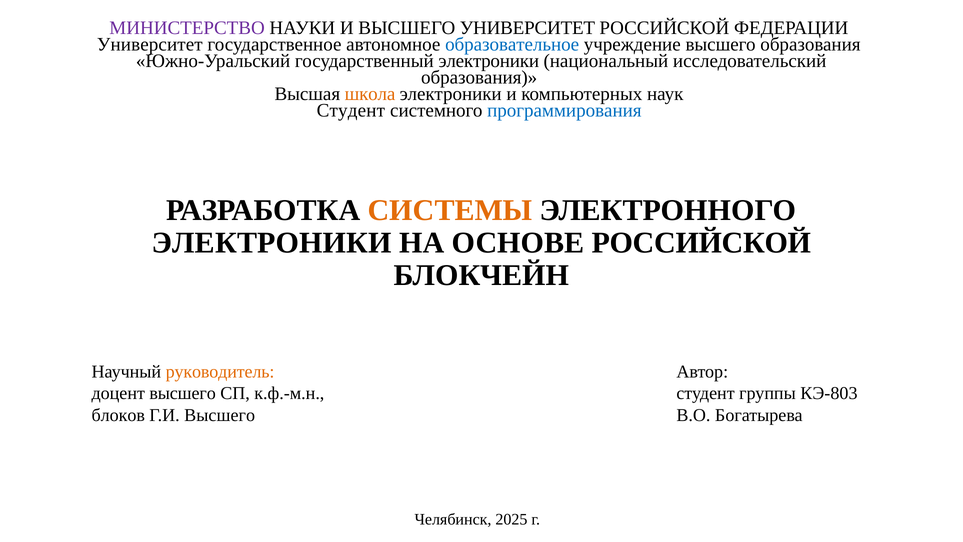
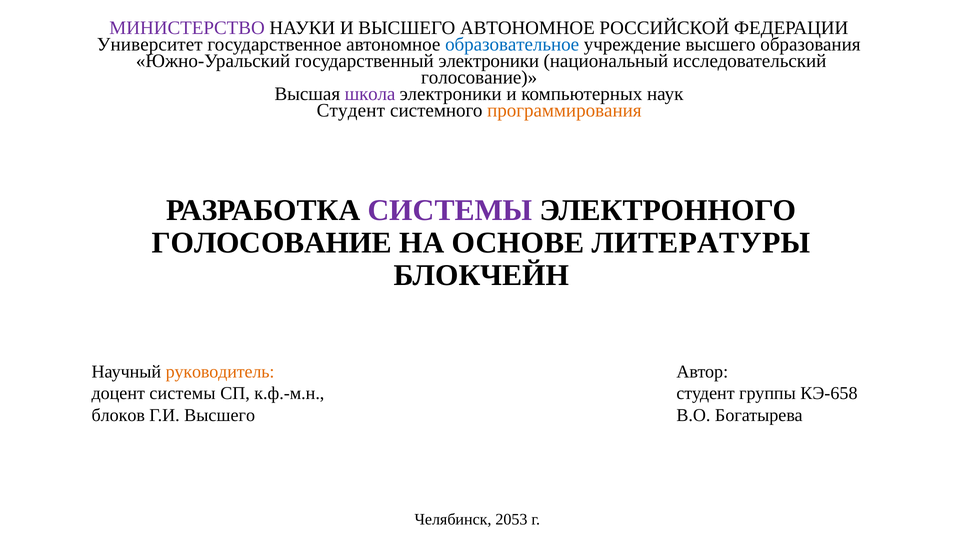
ВЫСШЕГО УНИВЕРСИТЕТ: УНИВЕРСИТЕТ -> АВТОНОМНОЕ (527, 28)
образования: образования -> голосование (479, 77)
школа colour: orange -> purple (370, 94)
программирования colour: blue -> orange (564, 110)
СИСТЕМЫ colour: orange -> purple (450, 210)
ЭЛЕКТРОНИКИ: ЭЛЕКТРОНИКИ -> ГОЛОСОВАНИЕ (272, 243)
ОСНОВЕ РОССИЙСКОЙ: РОССИЙСКОЙ -> ЛИТЕРАТУРЫ (701, 243)
доцент высшего: высшего -> системы (182, 393)
КЭ-803: КЭ-803 -> КЭ-658 (829, 393)
2025: 2025 -> 2053 (511, 519)
